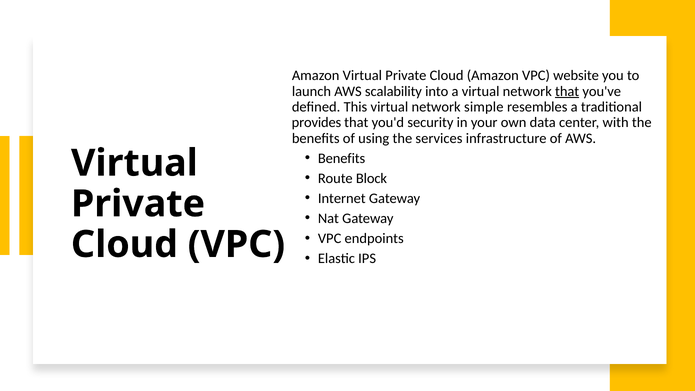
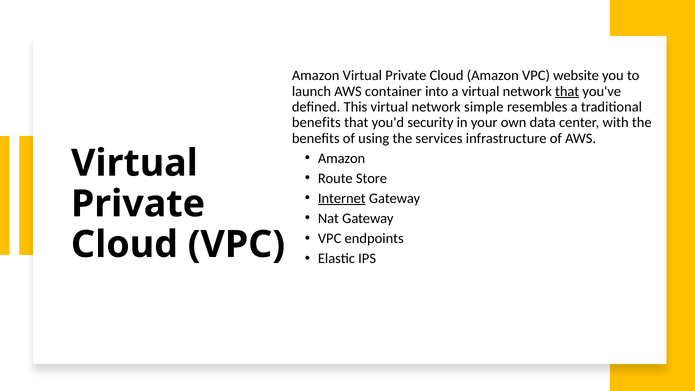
scalability: scalability -> container (393, 91)
provides: provides -> benefits (316, 123)
Benefits: Benefits -> Amazon (342, 158)
Block: Block -> Store (371, 178)
Internet underline: none -> present (342, 198)
